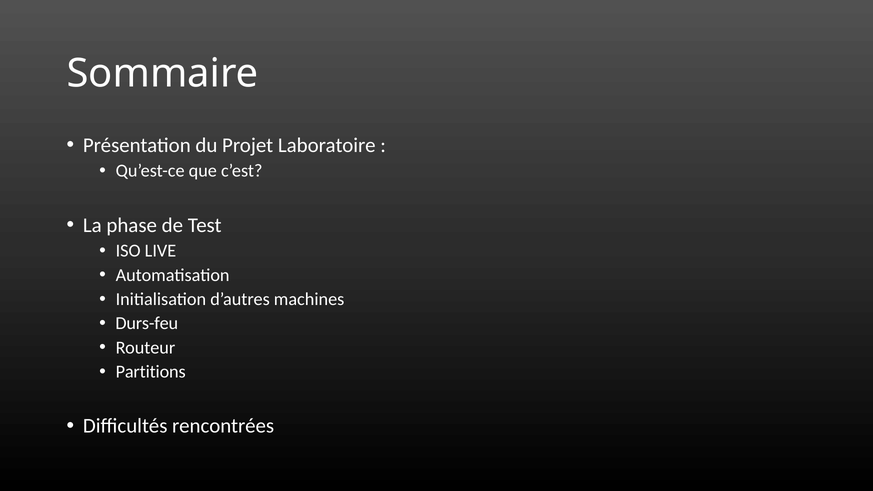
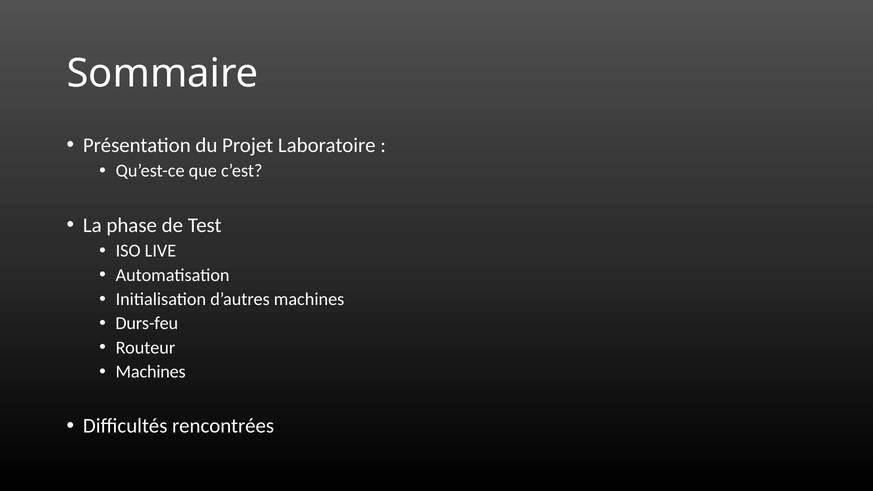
Partitions: Partitions -> Machines (151, 372)
